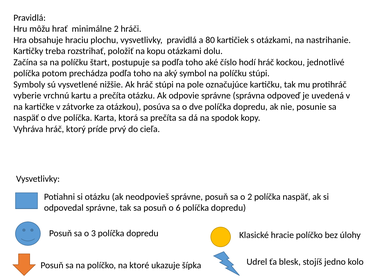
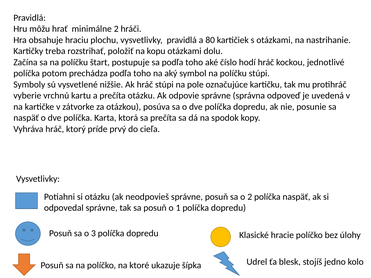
6: 6 -> 1 (178, 208)
